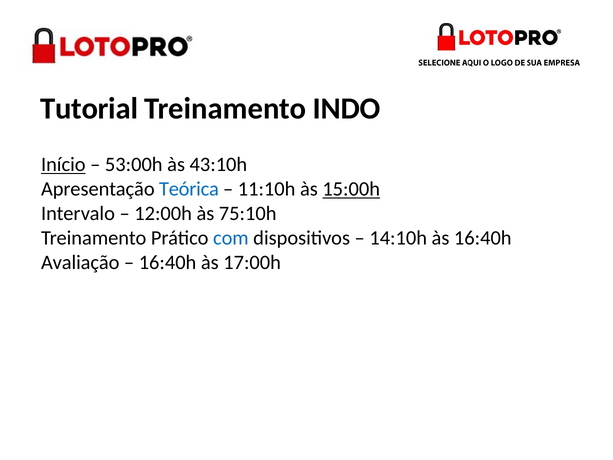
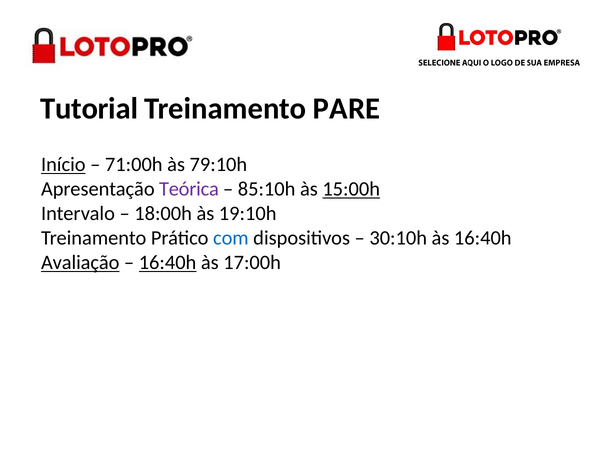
INDO: INDO -> PARE (347, 109)
53:00h: 53:00h -> 71:00h (134, 165)
43:10h: 43:10h -> 79:10h (218, 165)
Teórica colour: blue -> purple (189, 189)
11:10h: 11:10h -> 85:10h (267, 189)
12:00h: 12:00h -> 18:00h (163, 214)
75:10h: 75:10h -> 19:10h (248, 214)
14:10h: 14:10h -> 30:10h (398, 238)
Avaliação underline: none -> present (80, 263)
16:40h underline: none -> present (168, 263)
